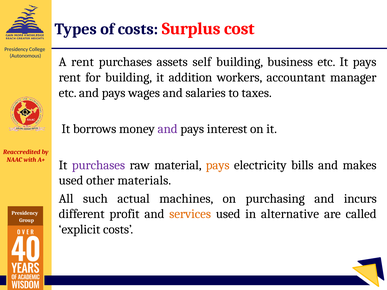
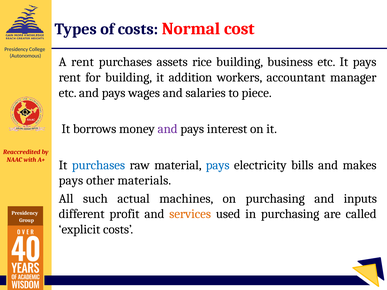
Surplus: Surplus -> Normal (191, 29)
self: self -> rice (202, 62)
taxes: taxes -> piece (257, 93)
purchases colour: purple -> blue (98, 165)
pays colour: orange -> blue (218, 165)
used: used -> pays (71, 181)
incurs: incurs -> inputs (360, 199)
in alternative: alternative -> purchasing (290, 214)
